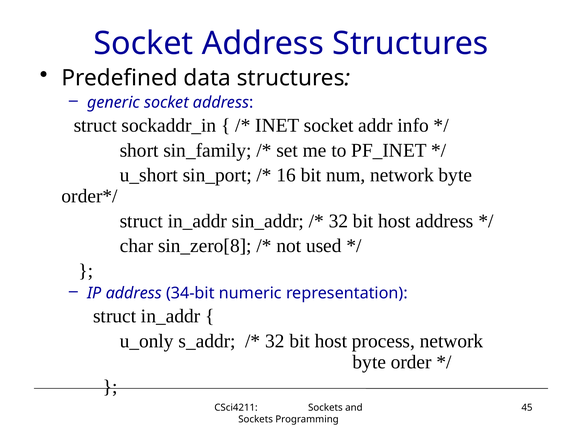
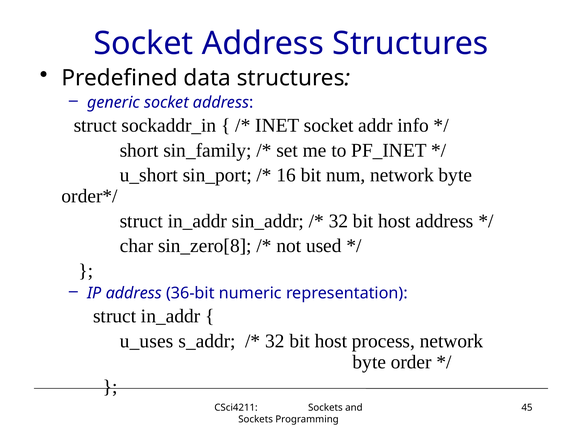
34-bit: 34-bit -> 36-bit (190, 293)
u_only: u_only -> u_uses (147, 341)
